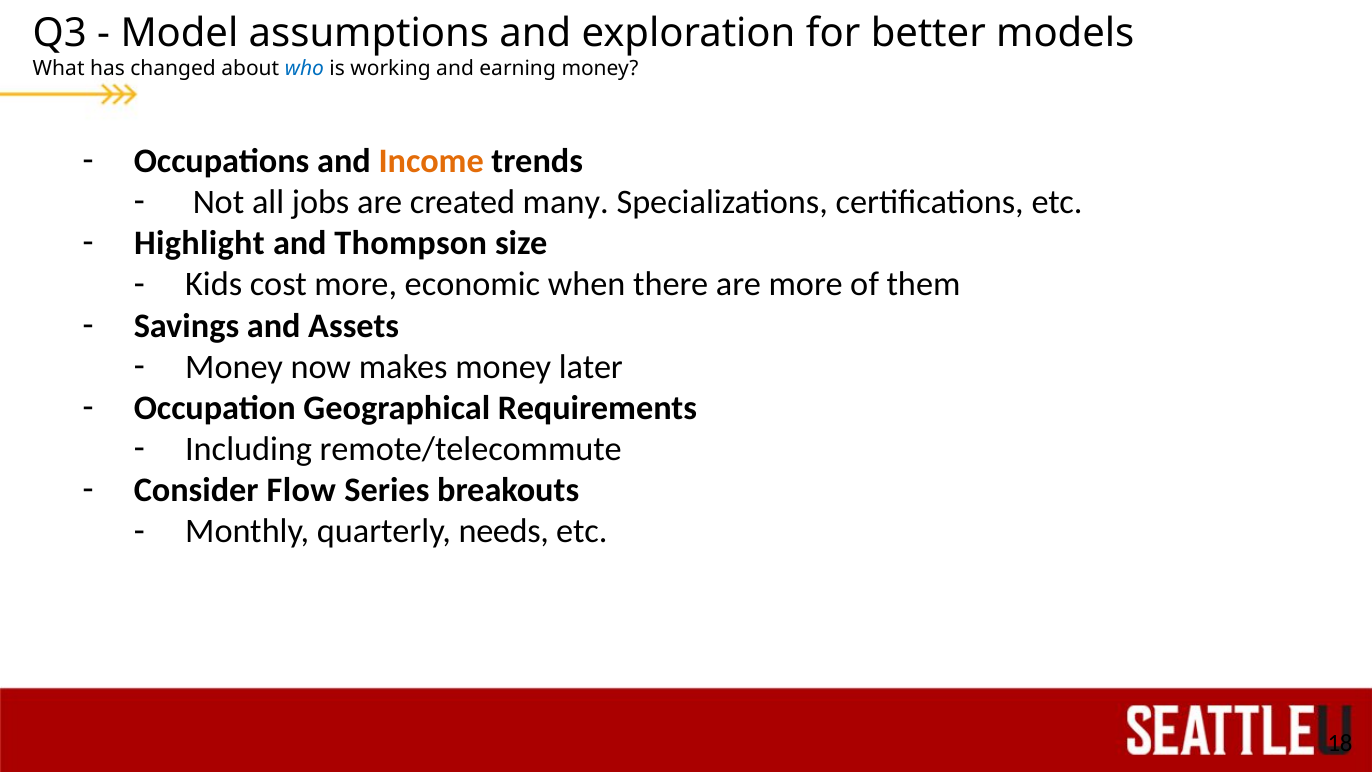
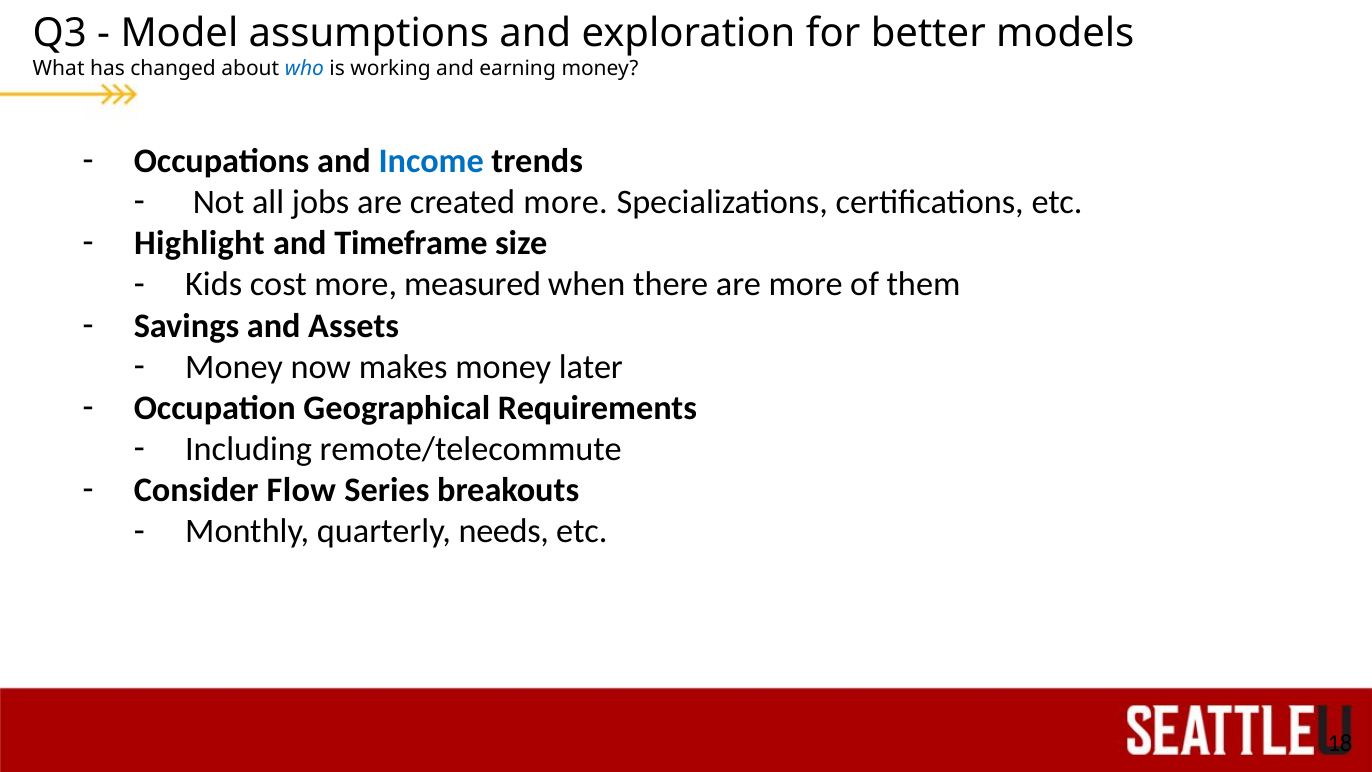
Income colour: orange -> blue (431, 161)
created many: many -> more (566, 202)
Thompson: Thompson -> Timeframe (411, 243)
economic: economic -> measured (473, 285)
